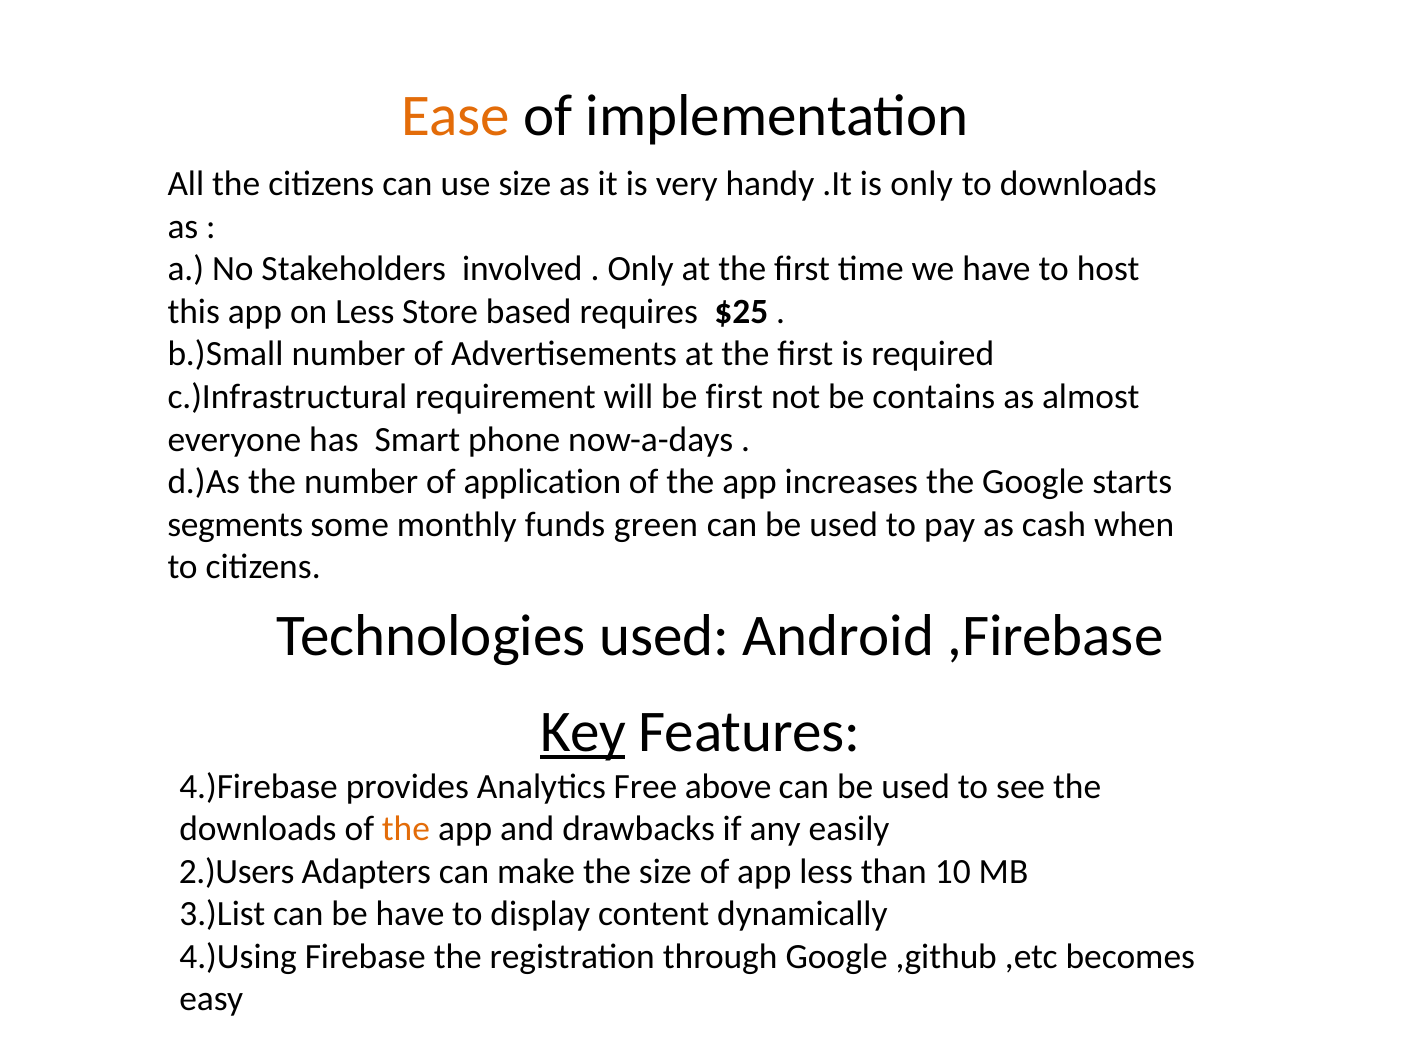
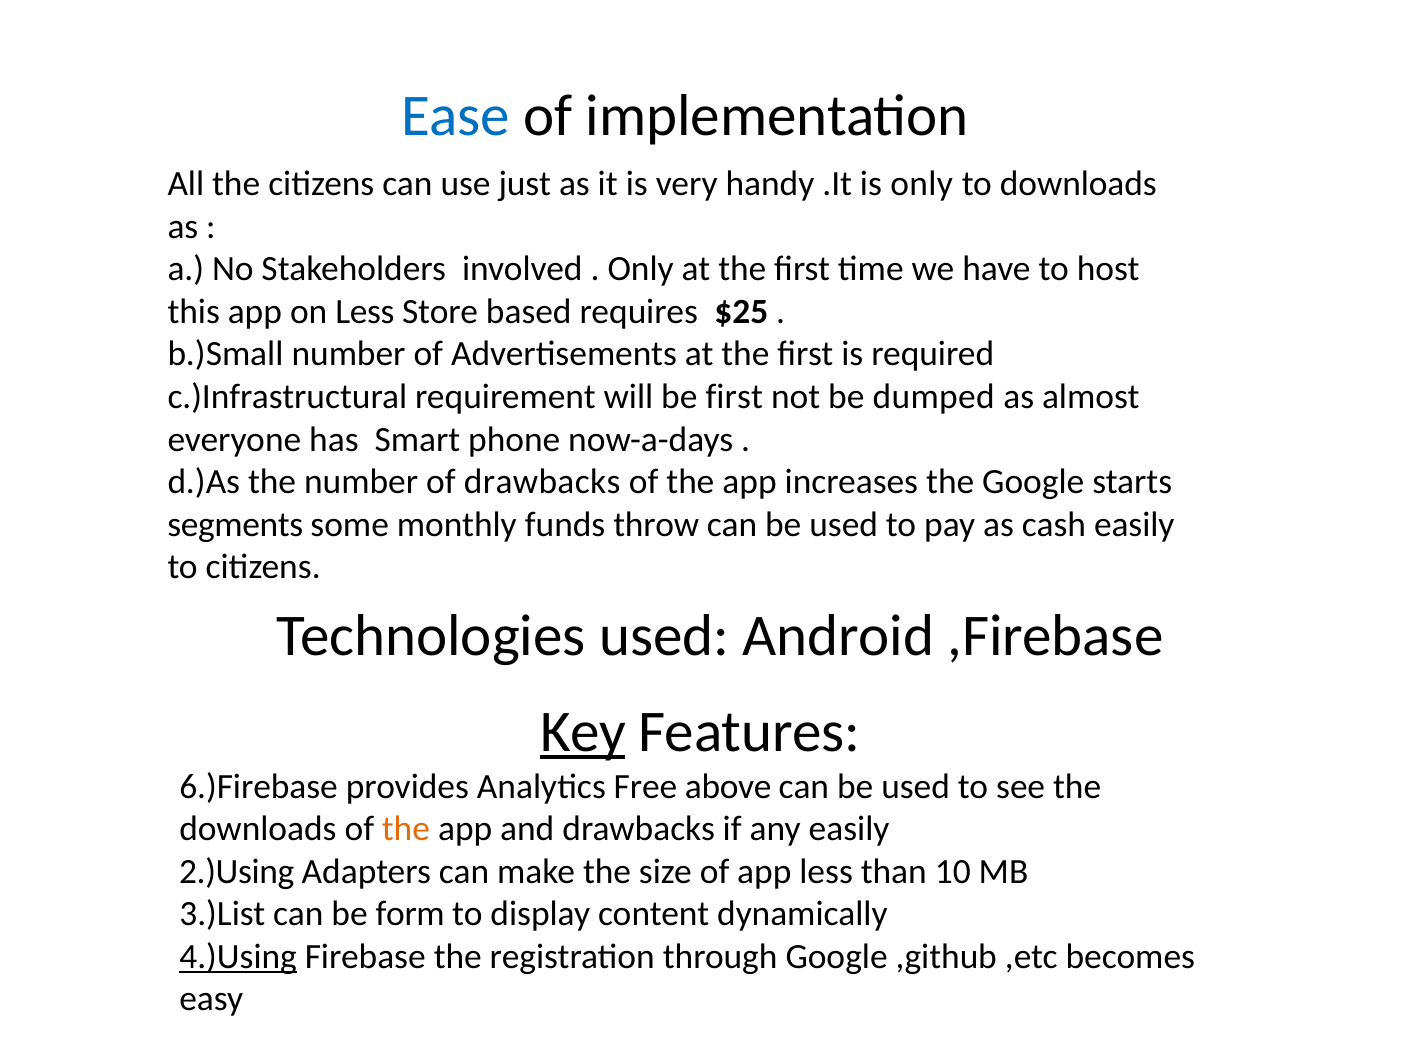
Ease colour: orange -> blue (456, 116)
use size: size -> just (525, 184)
contains: contains -> dumped (934, 397)
of application: application -> drawbacks (542, 482)
green: green -> throw (656, 525)
cash when: when -> easily (1134, 525)
4.)Firebase: 4.)Firebase -> 6.)Firebase (259, 787)
2.)Users: 2.)Users -> 2.)Using (237, 872)
be have: have -> form (410, 915)
4.)Using underline: none -> present (238, 957)
